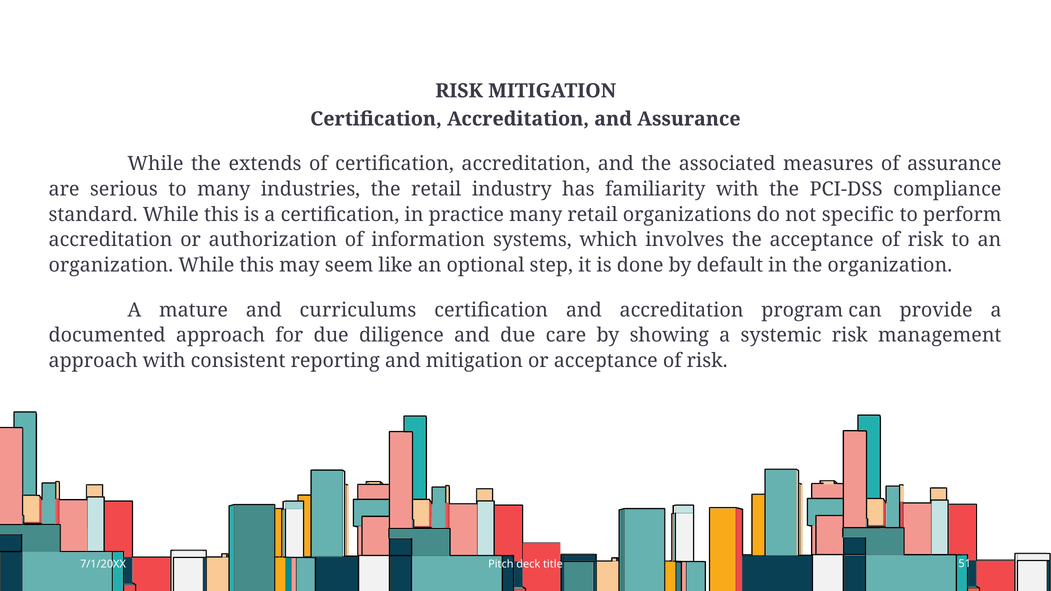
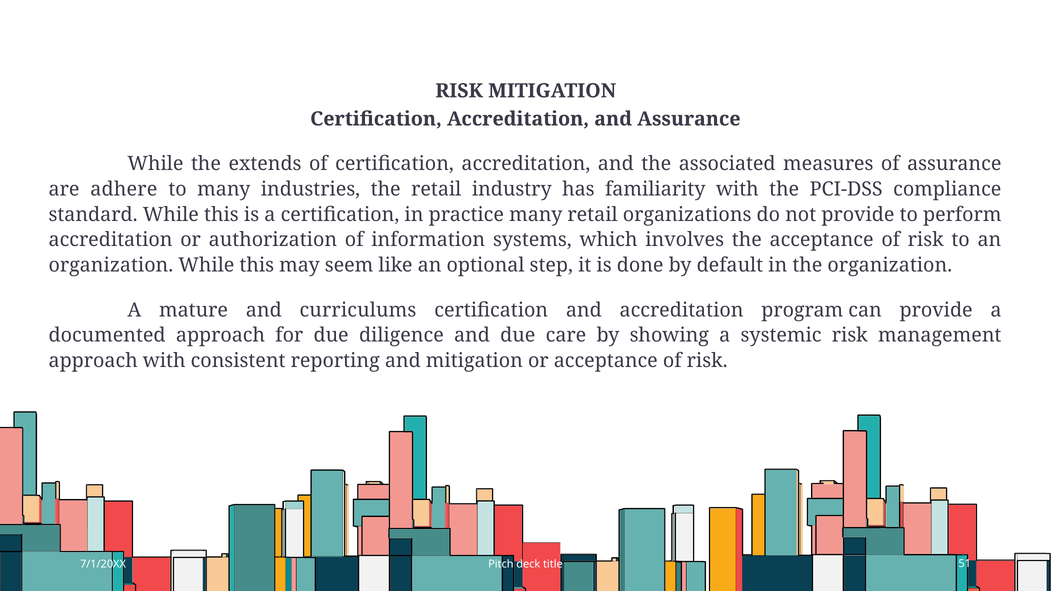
serious: serious -> adhere (124, 189)
not specific: specific -> provide (858, 215)
